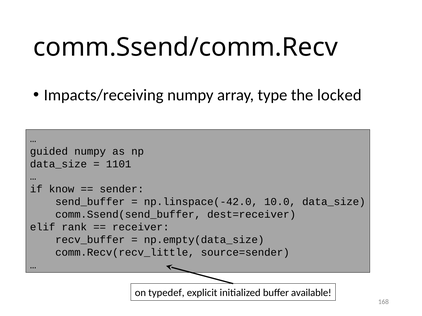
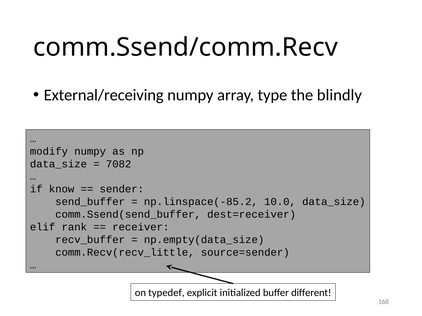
Impacts/receiving: Impacts/receiving -> External/receiving (104, 95)
locked: locked -> blindly (339, 95)
guided: guided -> modify (49, 151)
1101: 1101 -> 7082 (119, 164)
np.linspace(-42.0: np.linspace(-42.0 -> np.linspace(-85.2 (201, 202)
available: available -> different (311, 293)
